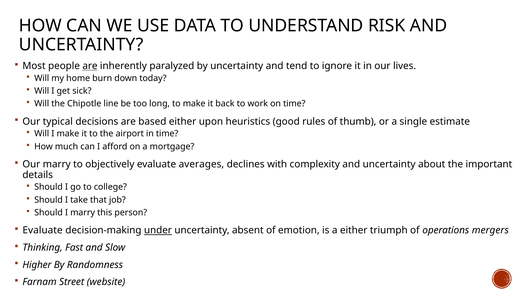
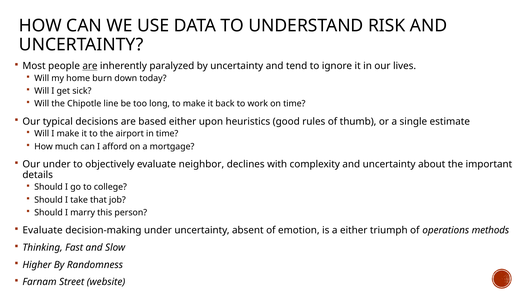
Our marry: marry -> under (57, 164)
averages: averages -> neighbor (201, 164)
under underline: present -> none (158, 230)
mergers: mergers -> methods (490, 230)
